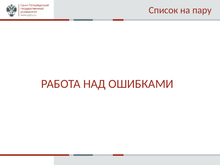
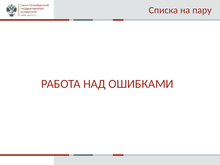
Список: Список -> Списка (163, 10)
